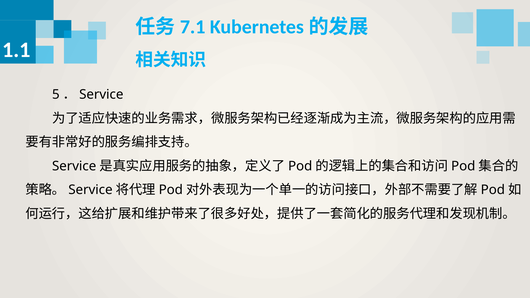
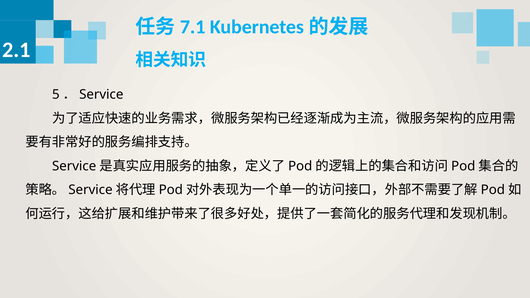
1.1: 1.1 -> 2.1 (16, 50)
